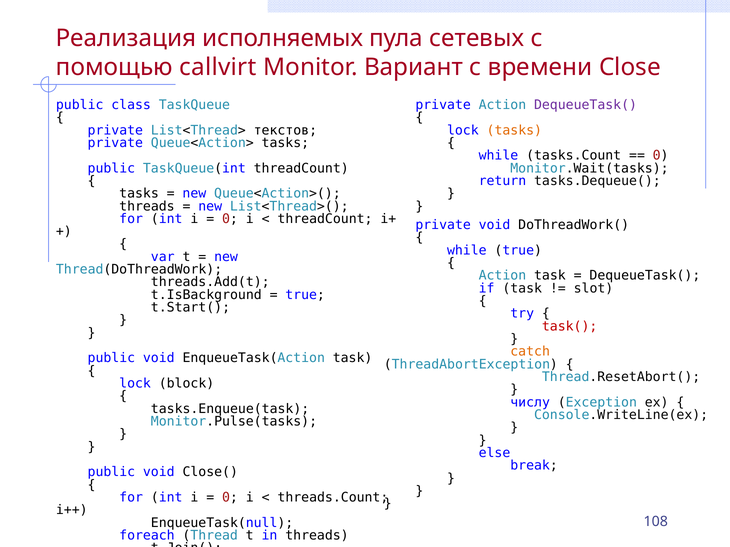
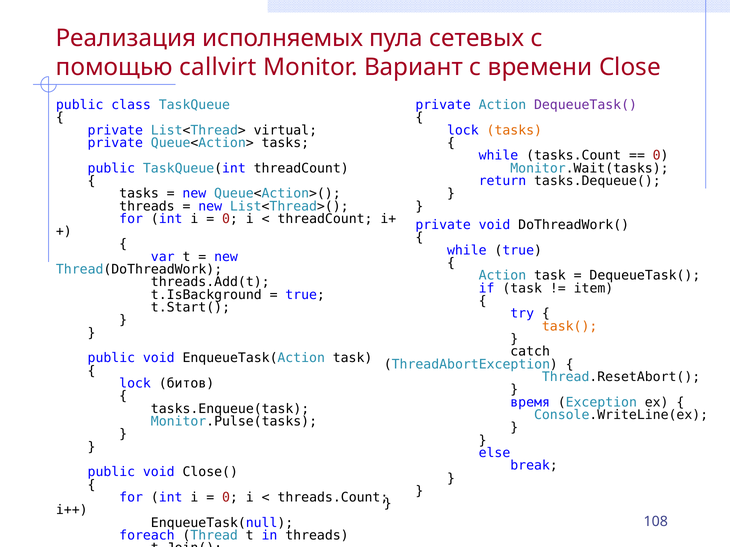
текстов: текстов -> virtual (285, 130)
slot: slot -> item (593, 288)
task( colour: red -> orange (570, 327)
catch colour: orange -> black (530, 352)
block: block -> битов (187, 384)
числу: числу -> время (530, 403)
